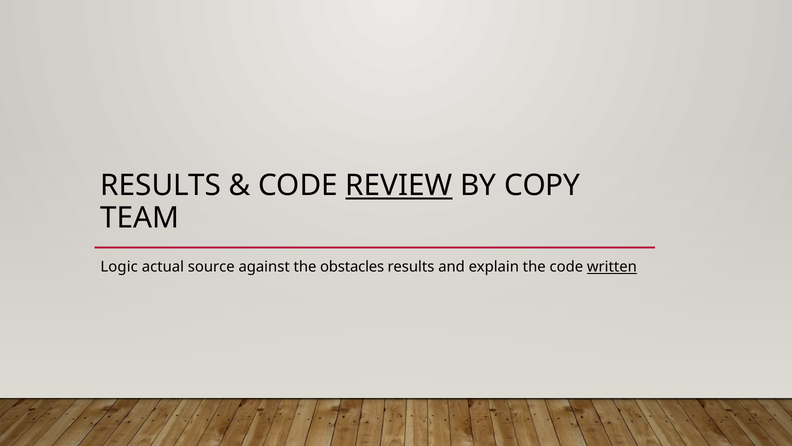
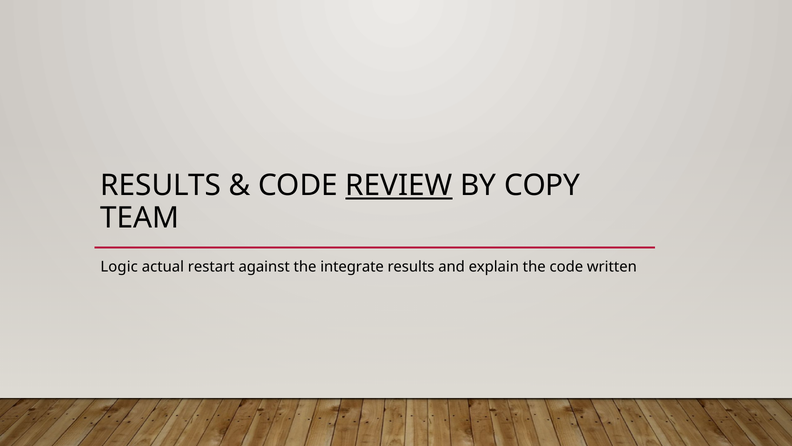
source: source -> restart (211, 267)
obstacles: obstacles -> integrate (352, 267)
written underline: present -> none (612, 267)
